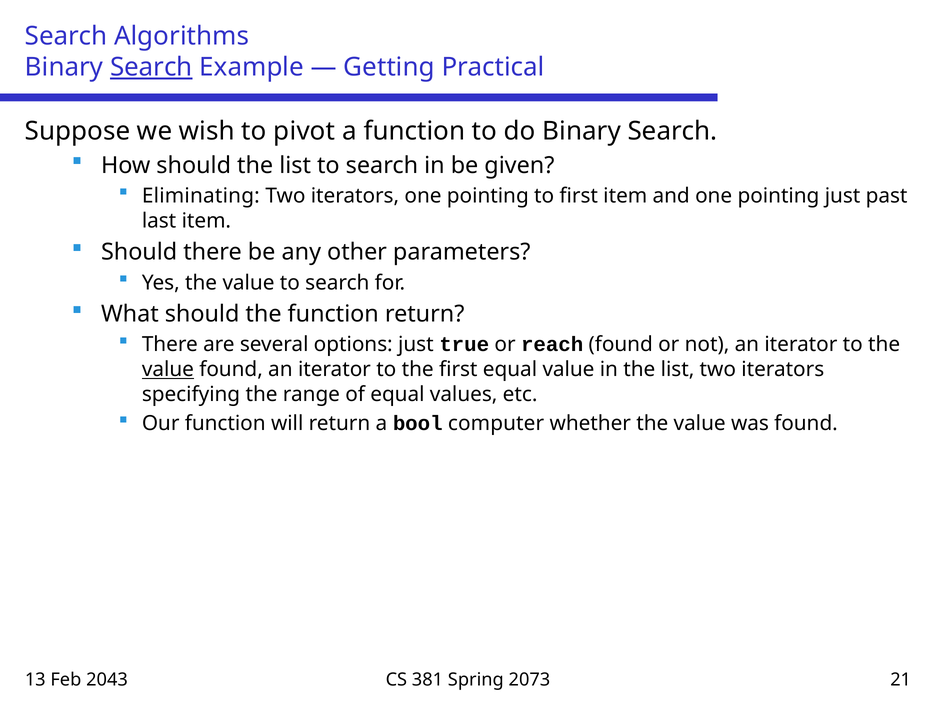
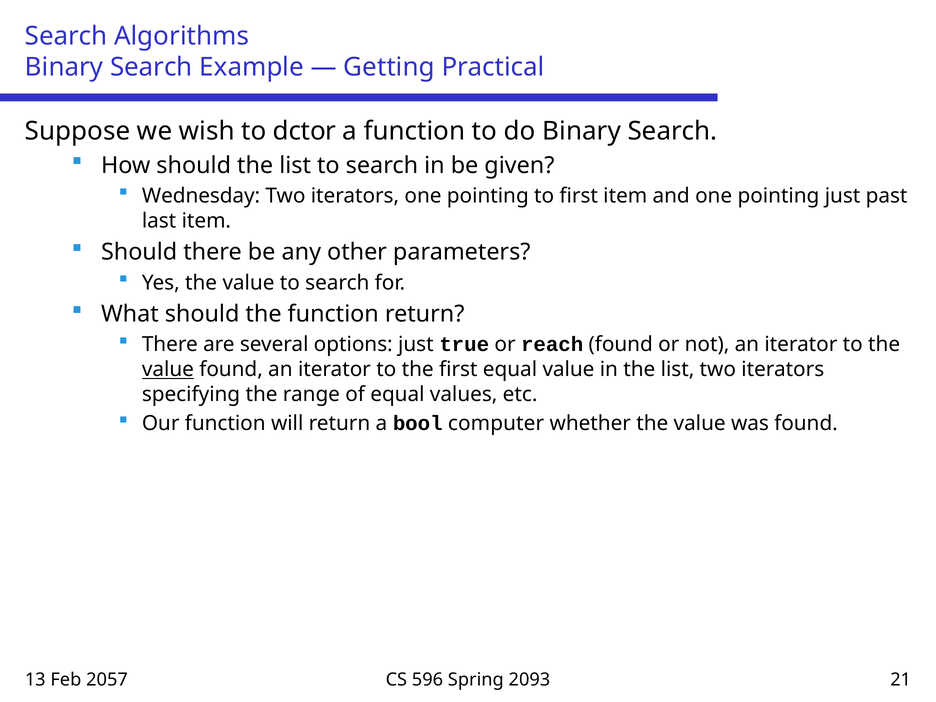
Search underline: present -> none (151, 67)
pivot: pivot -> dctor (305, 131)
Eliminating: Eliminating -> Wednesday (201, 196)
2043: 2043 -> 2057 (107, 680)
381: 381 -> 596 (427, 680)
2073: 2073 -> 2093 (529, 680)
